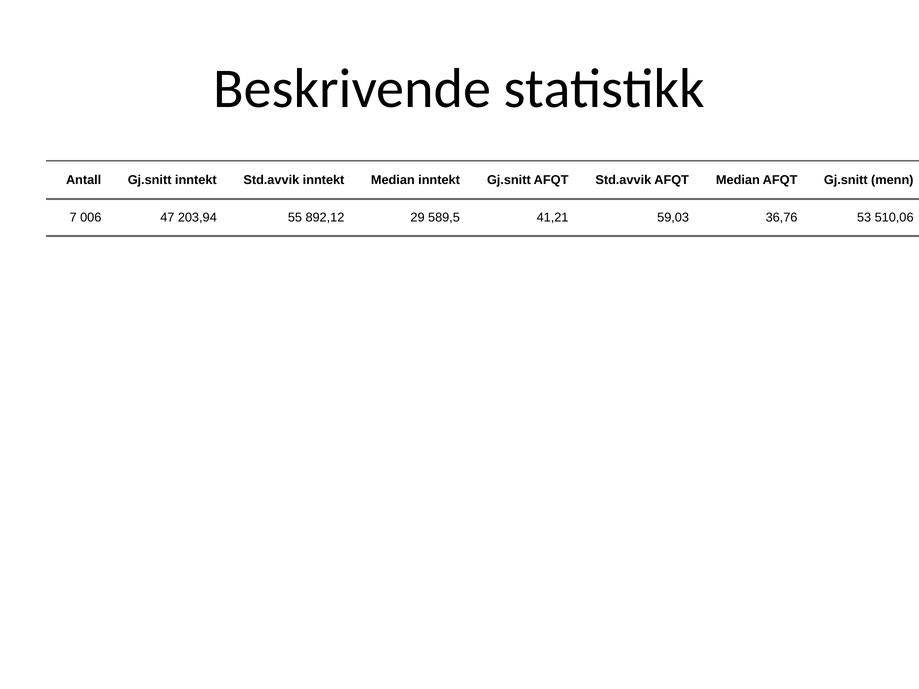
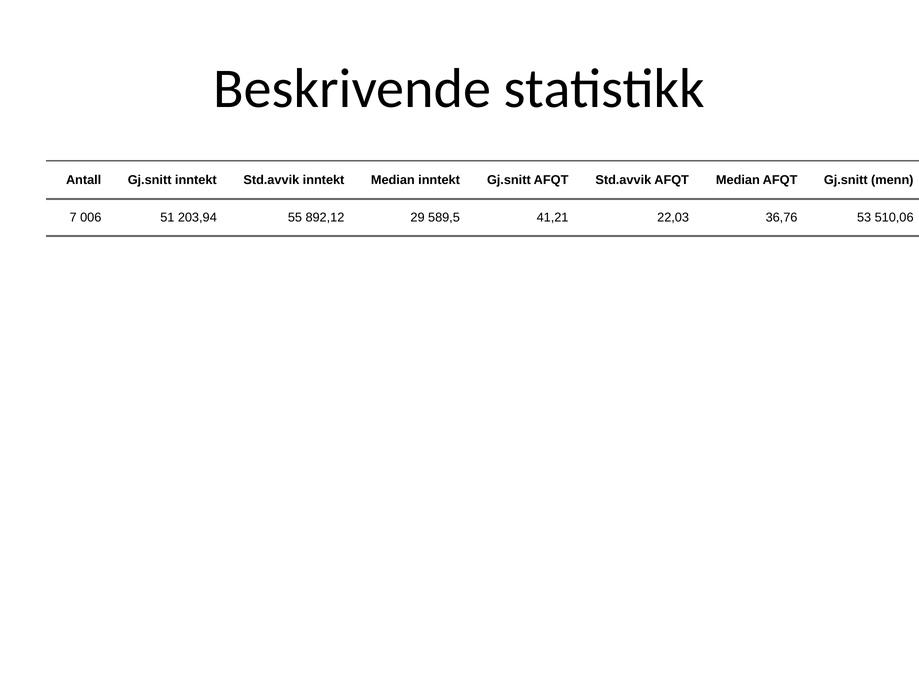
47: 47 -> 51 (167, 218)
59,03: 59,03 -> 22,03 (673, 218)
